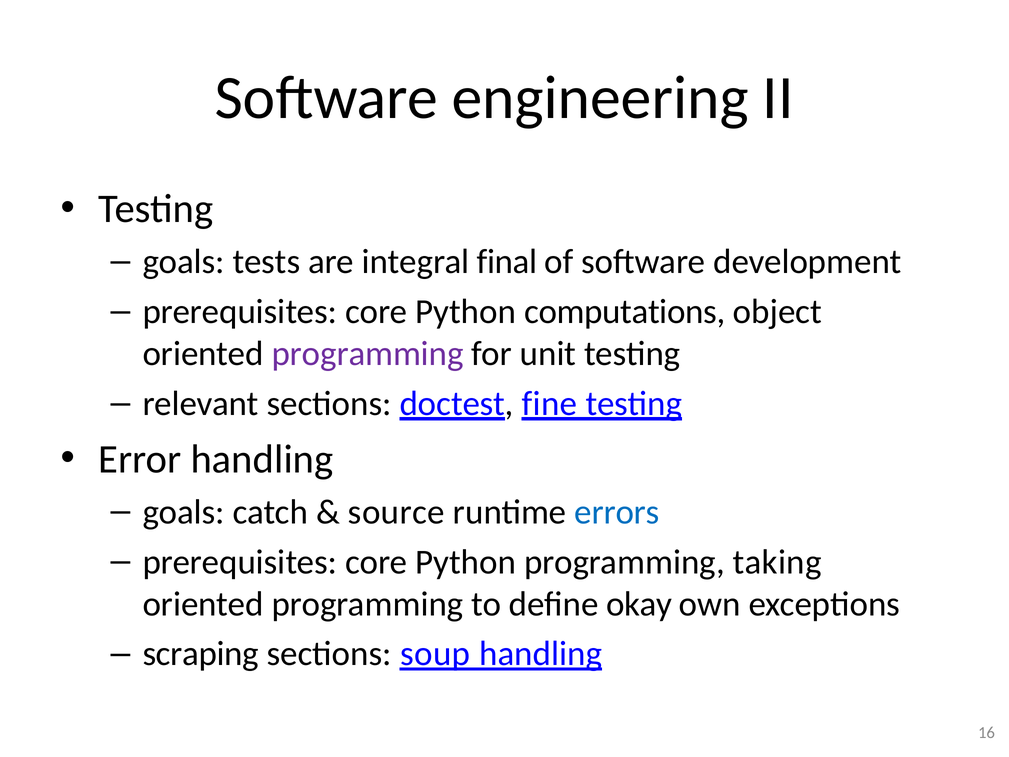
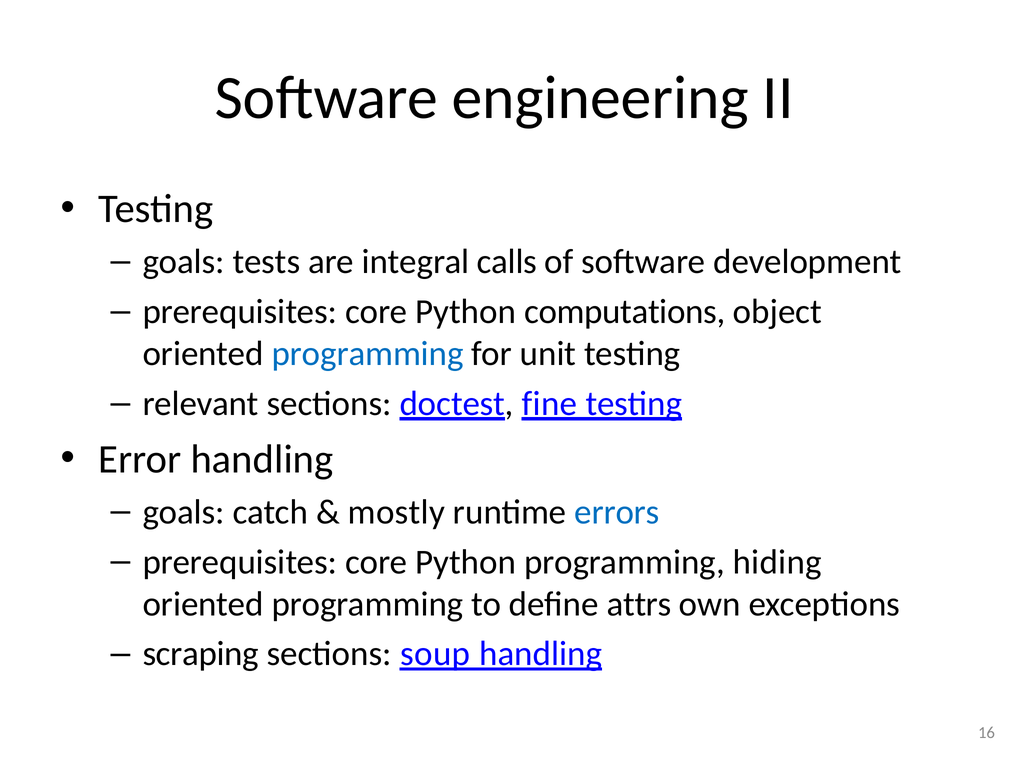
final: final -> calls (507, 262)
programming colour: purple -> blue (368, 354)
source: source -> mostly (396, 512)
taking: taking -> hiding (777, 562)
okay: okay -> attrs (639, 604)
